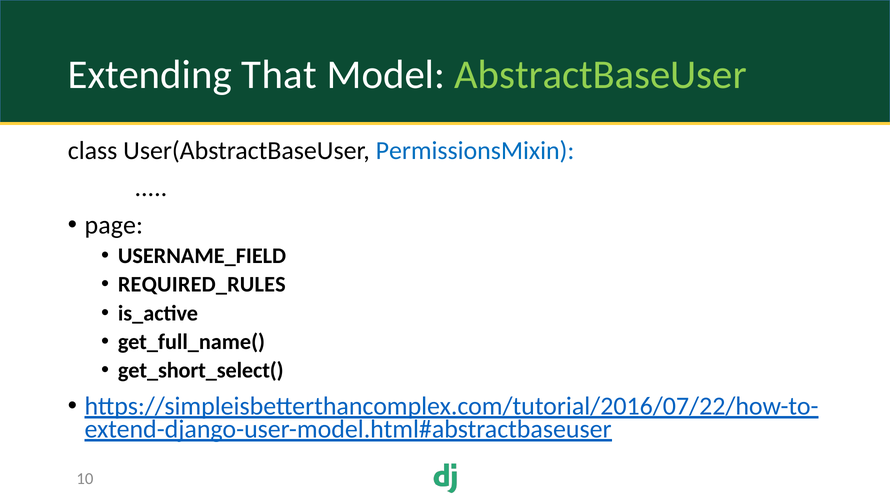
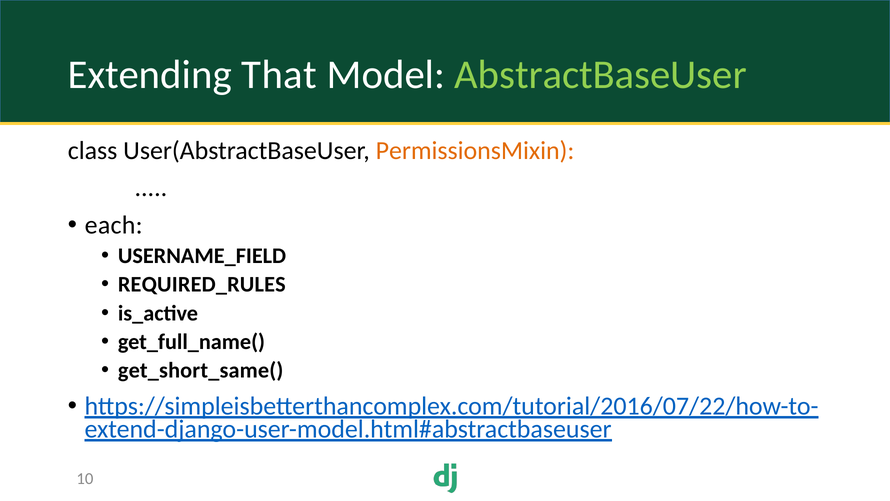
PermissionsMixin colour: blue -> orange (475, 150)
page: page -> each (114, 225)
get_short_select(: get_short_select( -> get_short_same( (201, 370)
